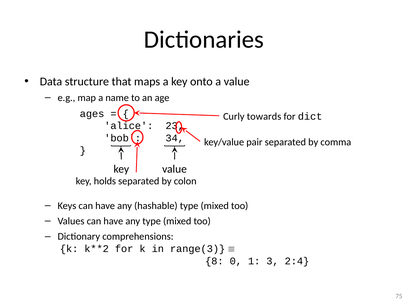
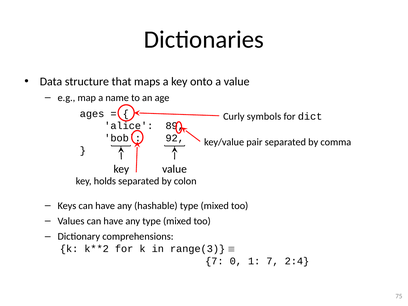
towards: towards -> symbols (264, 116)
23: 23 -> 89 (175, 126)
34: 34 -> 92 (175, 138)
8: 8 -> 7 (214, 261)
1 3: 3 -> 7 (273, 261)
